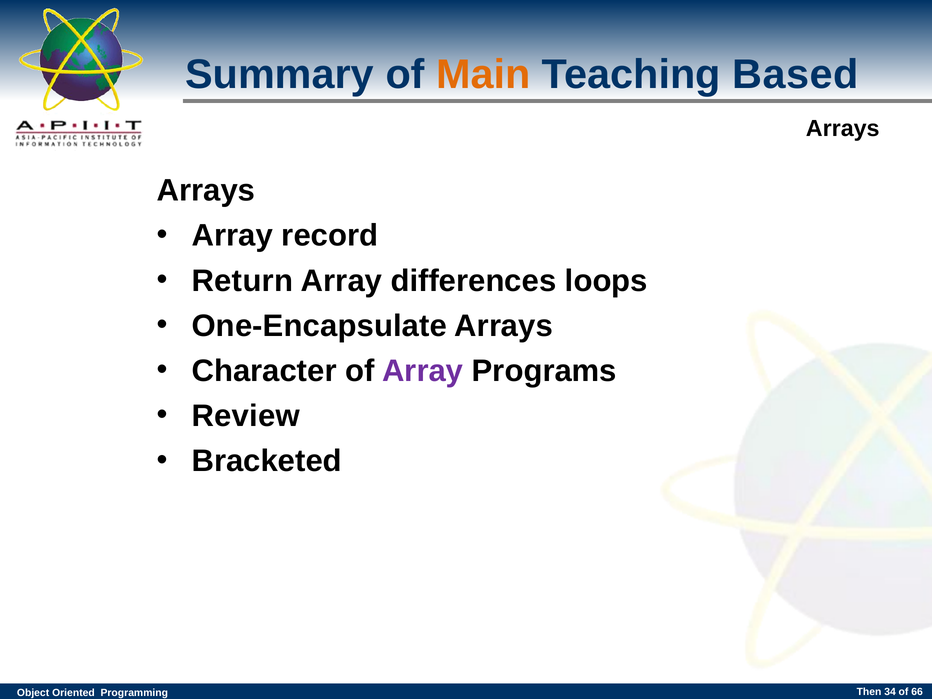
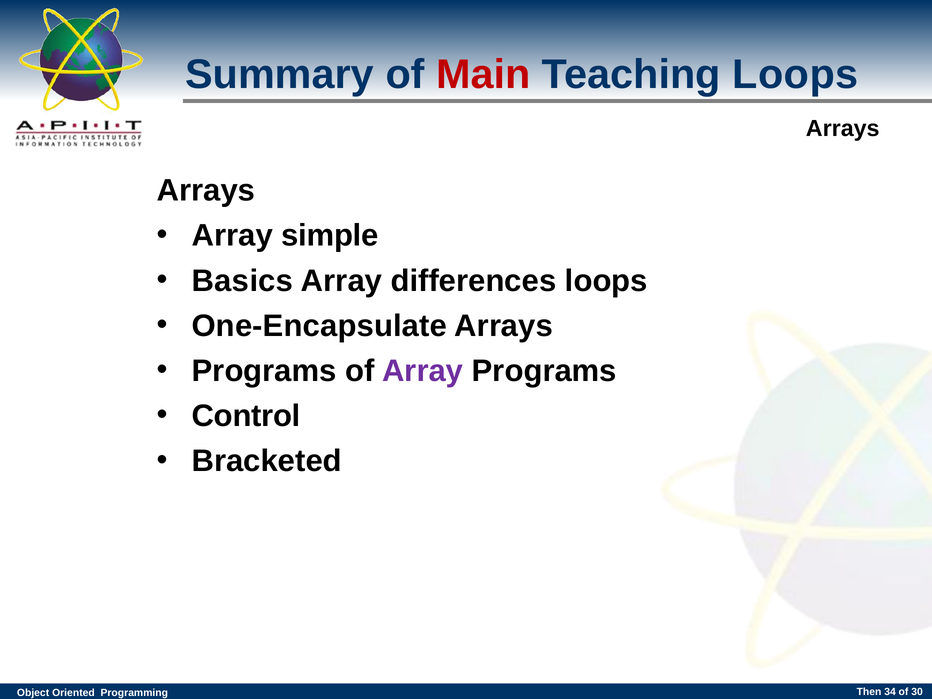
Main colour: orange -> red (483, 74)
Teaching Based: Based -> Loops (795, 74)
record: record -> simple (330, 236)
Return: Return -> Basics (242, 281)
Character: Character -> Programs (264, 371)
Review: Review -> Control (246, 416)
66: 66 -> 30 (917, 692)
